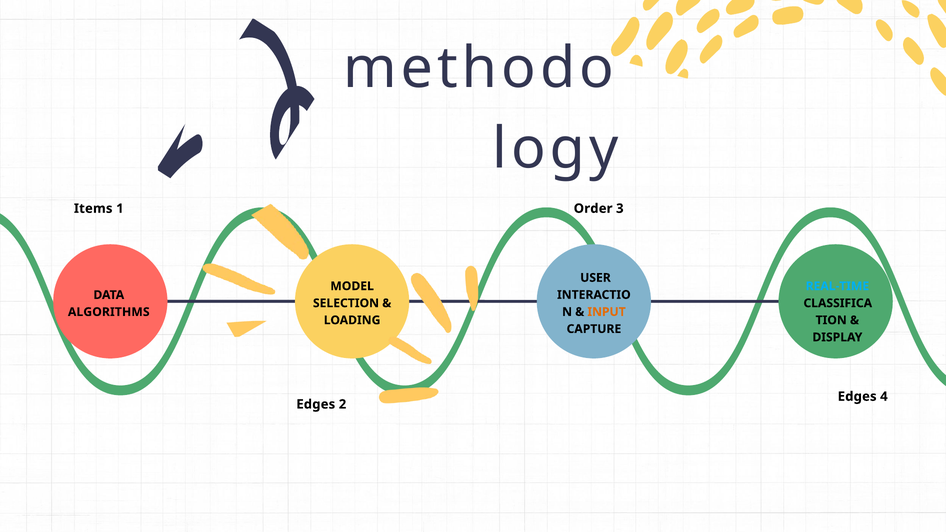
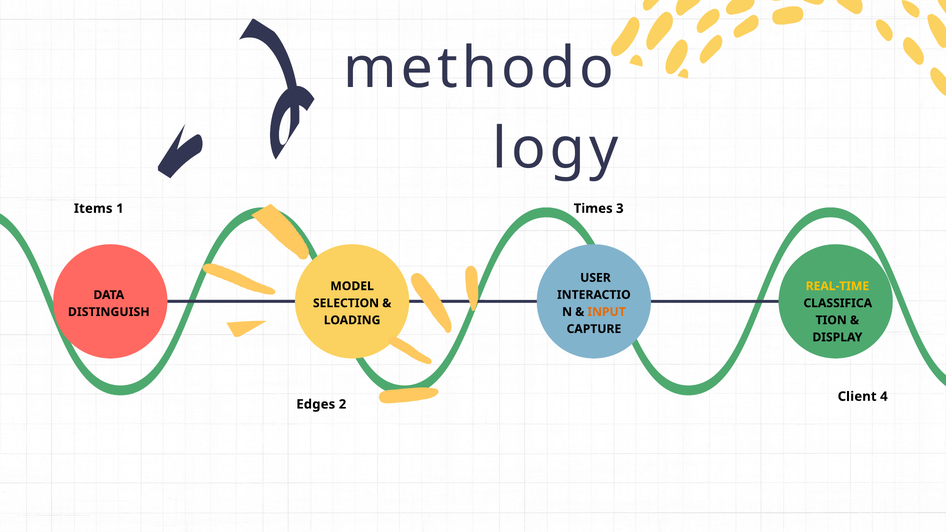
Order: Order -> Times (593, 209)
REAL-TIME colour: light blue -> yellow (837, 286)
ALGORITHMS: ALGORITHMS -> DISTINGUISH (109, 312)
Edges: Edges -> Client (857, 397)
